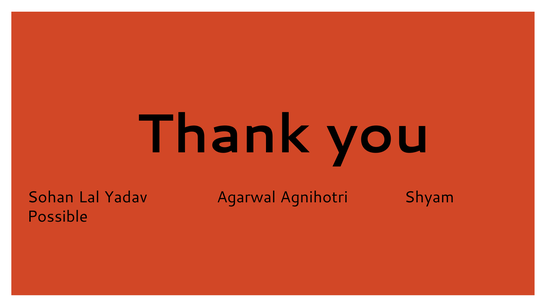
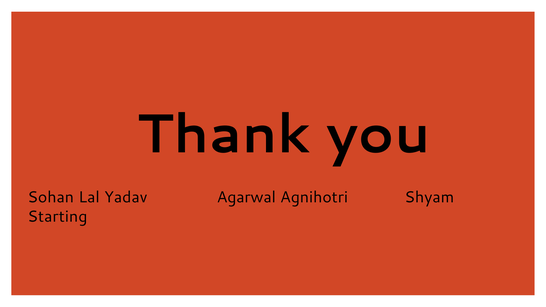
Possible: Possible -> Starting (57, 217)
